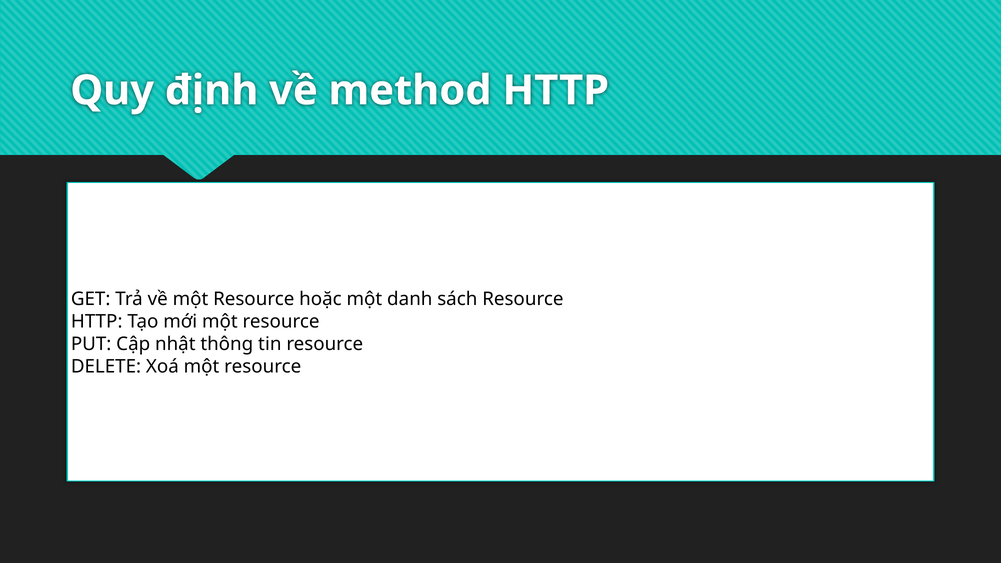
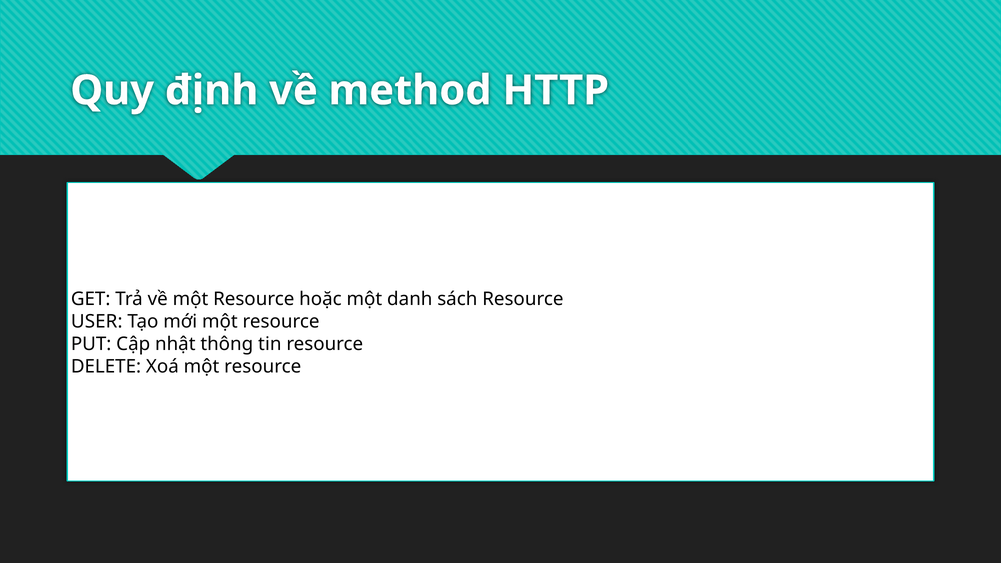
HTTP: HTTP -> USER (97, 322)
